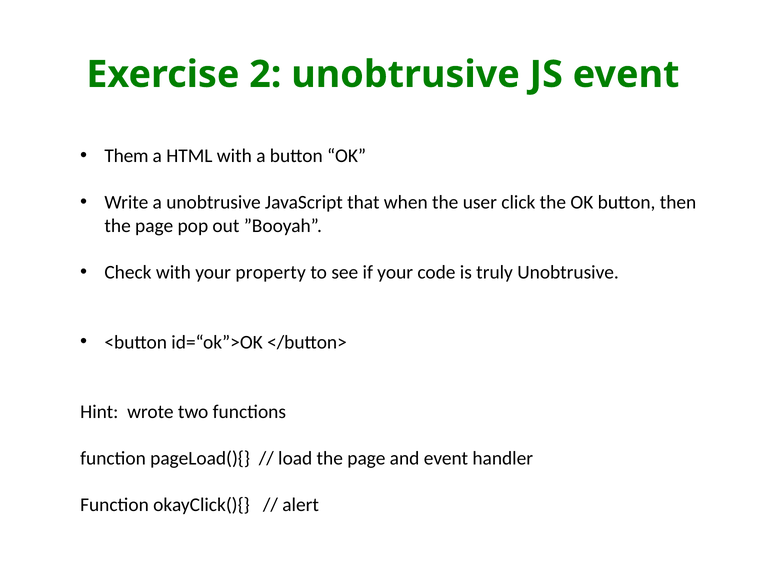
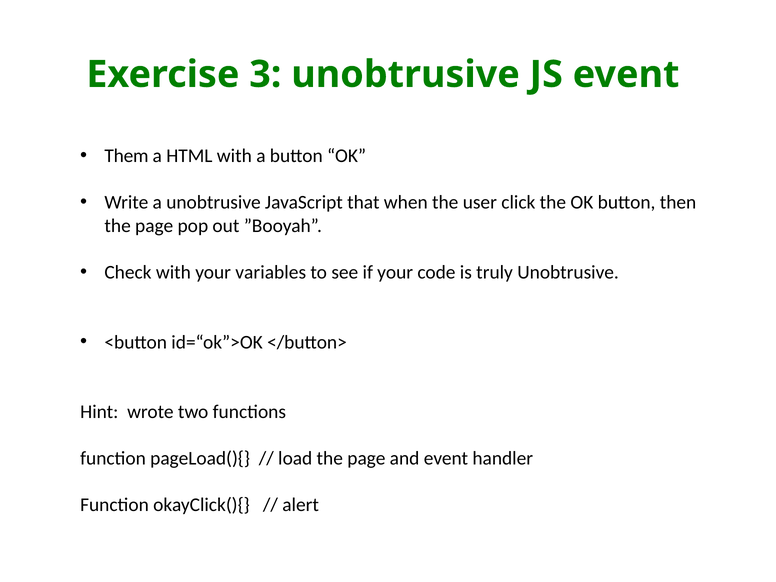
2: 2 -> 3 (265, 74)
property: property -> variables (271, 272)
